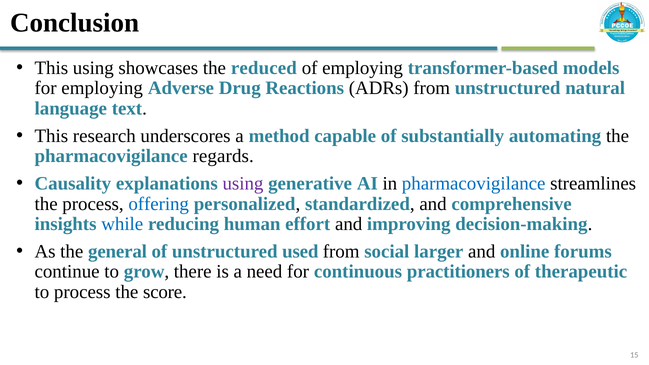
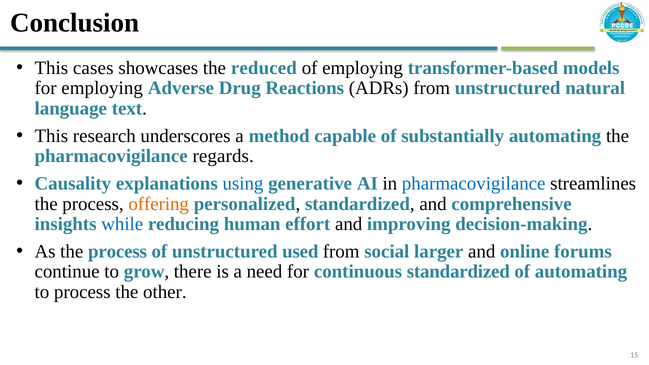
This using: using -> cases (93, 68)
using colour: purple -> blue (243, 183)
offering colour: blue -> orange (159, 204)
As the general: general -> process (118, 251)
continuous practitioners: practitioners -> standardized (458, 272)
of therapeutic: therapeutic -> automating (581, 272)
score: score -> other (165, 292)
